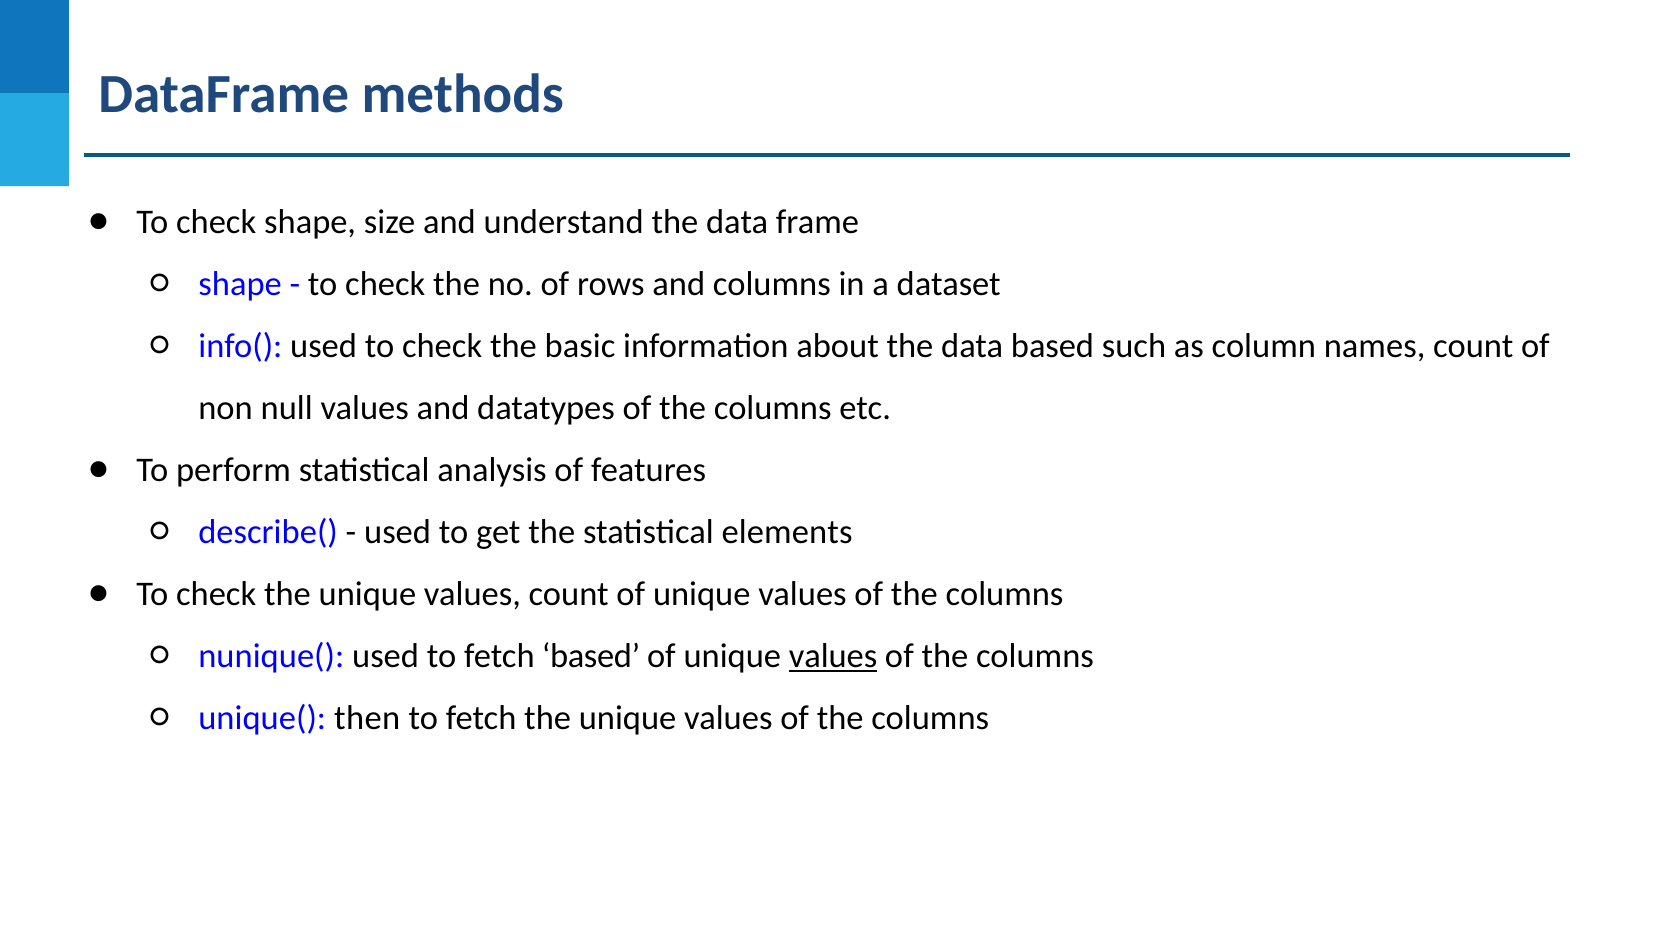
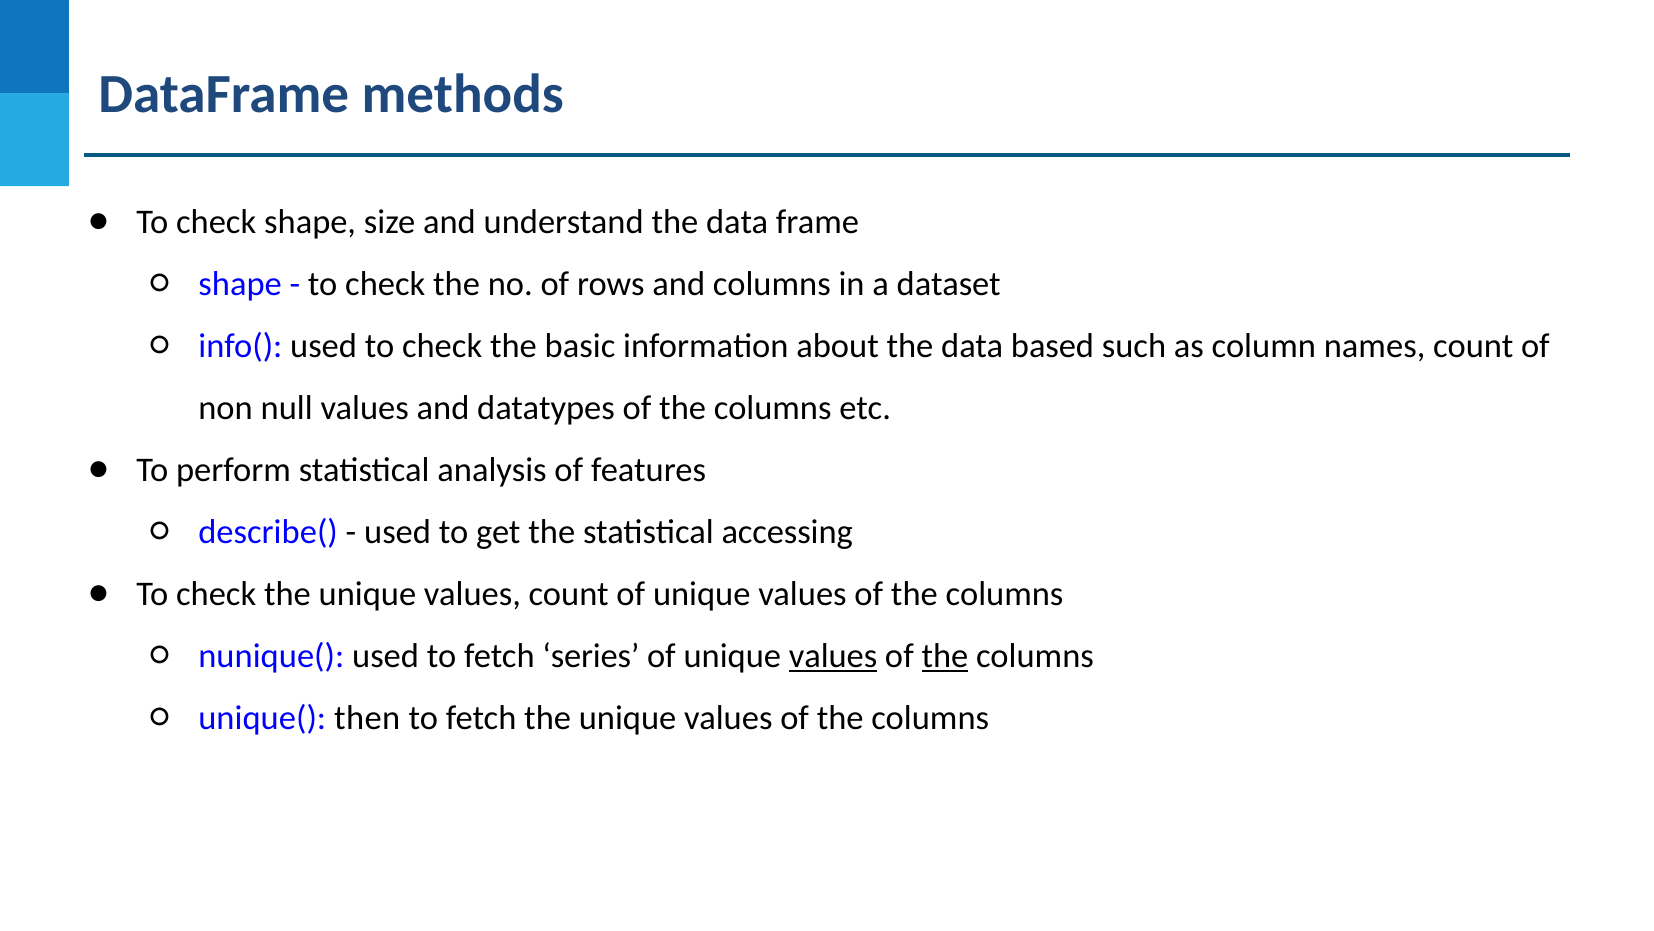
elements: elements -> accessing (787, 532)
fetch based: based -> series (591, 656)
the underline: none -> present (945, 656)
